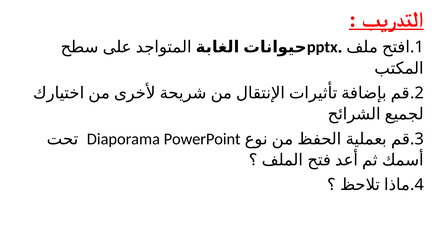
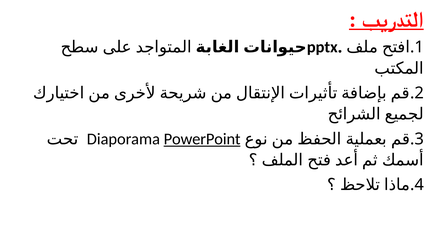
PowerPoint underline: none -> present (202, 139)
